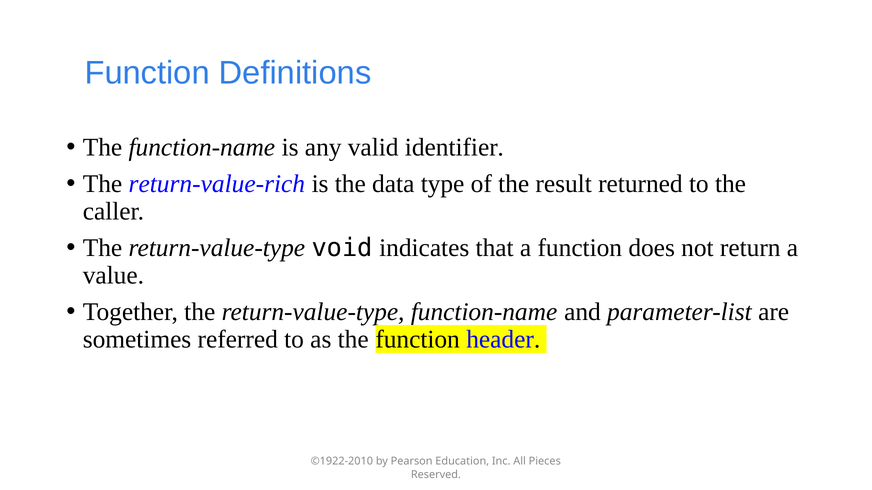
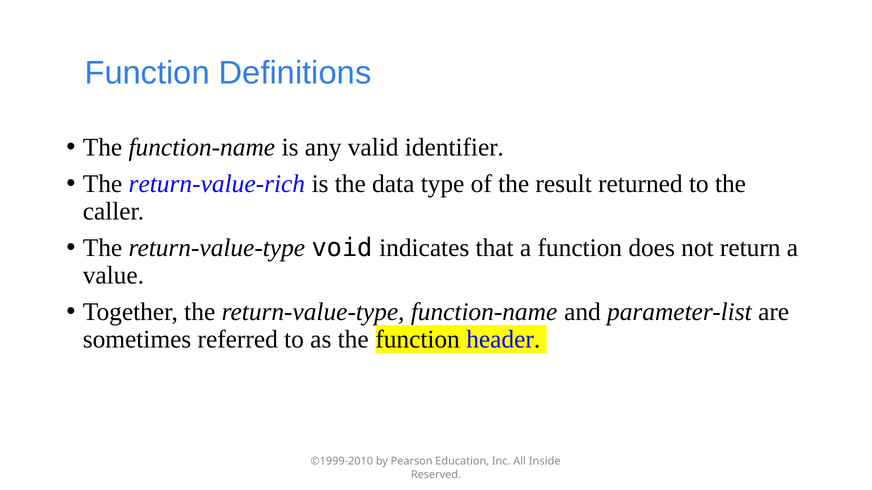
©1922-2010: ©1922-2010 -> ©1999-2010 (342, 462)
Pieces: Pieces -> Inside (545, 462)
